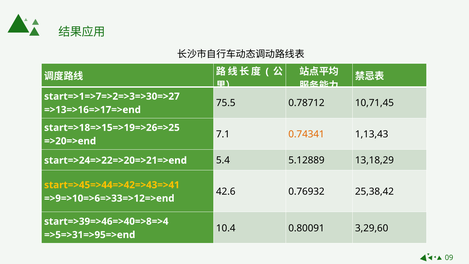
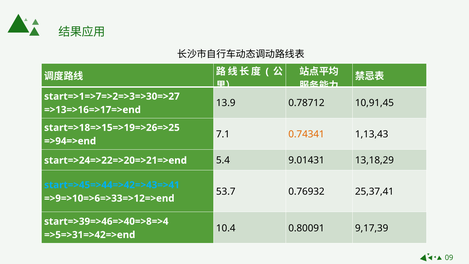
75.5: 75.5 -> 13.9 (226, 103)
10,71,45: 10,71,45 -> 10,91,45 (374, 103)
=>20=>end: =>20=>end -> =>94=>end (70, 141)
5.12889: 5.12889 -> 9.01431 (306, 160)
start=>45=>44=>42=>43=>41 colour: yellow -> light blue (112, 185)
42.6: 42.6 -> 53.7 (226, 192)
25,38,42: 25,38,42 -> 25,37,41 (374, 192)
3,29,60: 3,29,60 -> 9,17,39 (372, 228)
=>5=>31=>95=>end: =>5=>31=>95=>end -> =>5=>31=>42=>end (90, 235)
